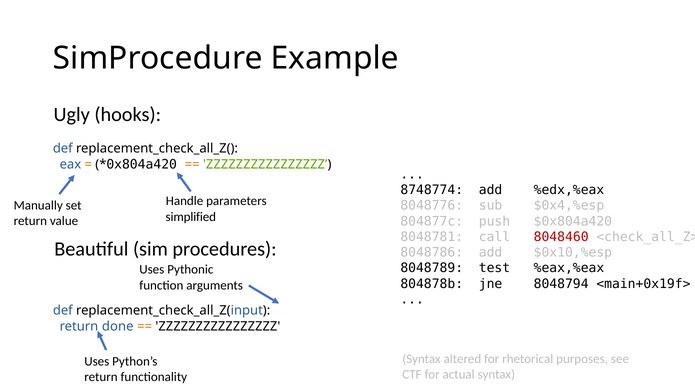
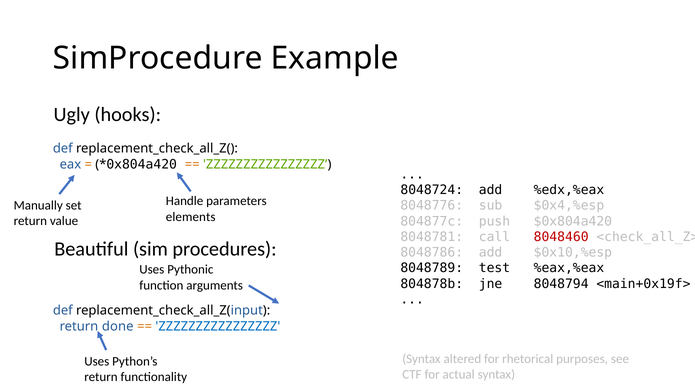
8748774: 8748774 -> 8048724 (432, 190)
simplified: simplified -> elements (191, 217)
ZZZZZZZZZZZZZZZZ colour: black -> blue (218, 326)
